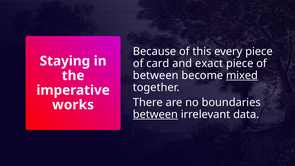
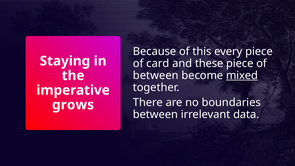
exact: exact -> these (209, 63)
works: works -> grows (73, 105)
between underline: present -> none (155, 114)
